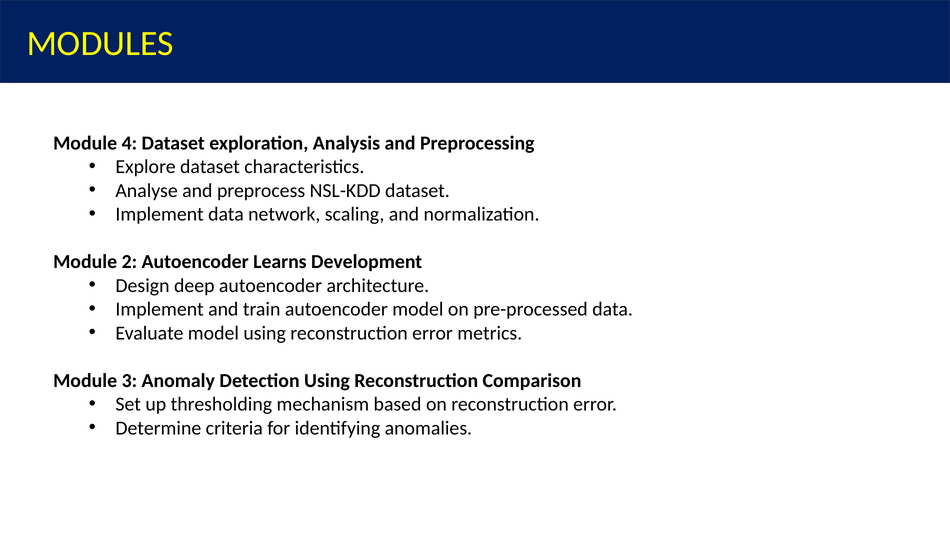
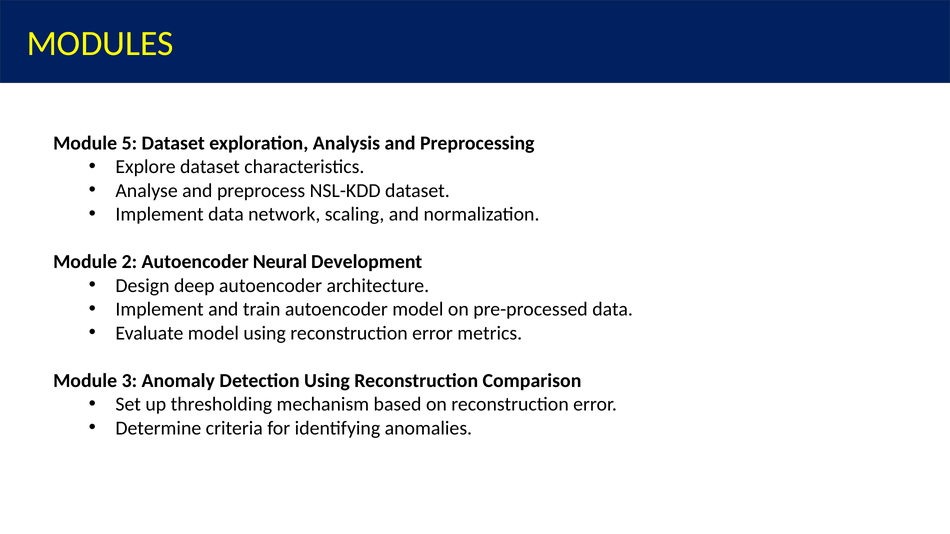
4: 4 -> 5 (129, 143)
Learns: Learns -> Neural (280, 262)
